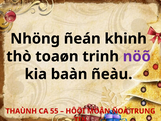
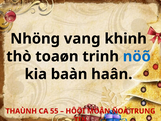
ñeán: ñeán -> vang (82, 39)
nöõ colour: purple -> blue (137, 56)
ñeàu: ñeàu -> haân (112, 74)
